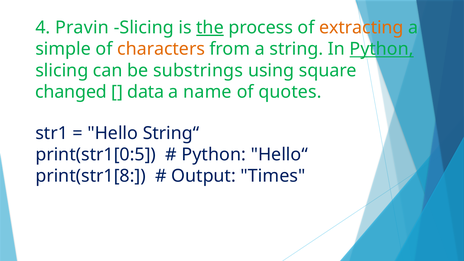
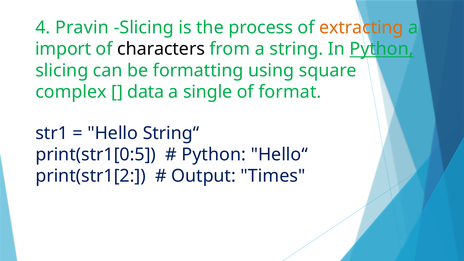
the underline: present -> none (210, 28)
simple: simple -> import (63, 49)
characters colour: orange -> black (161, 49)
substrings: substrings -> formatting (198, 71)
changed: changed -> complex (71, 92)
name: name -> single (208, 92)
quotes: quotes -> format (290, 92)
print(str1[8: print(str1[8 -> print(str1[2 (91, 176)
